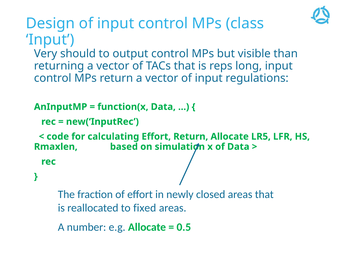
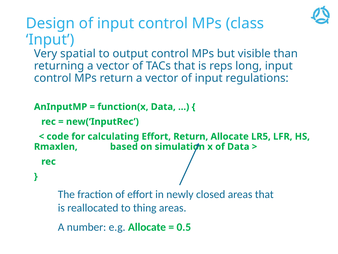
should: should -> spatial (78, 54)
fixed: fixed -> thing (145, 207)
